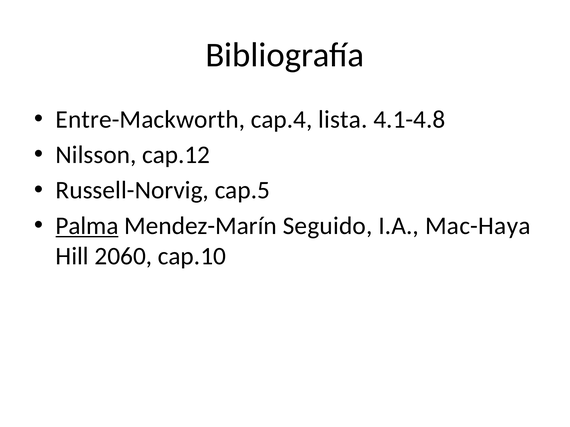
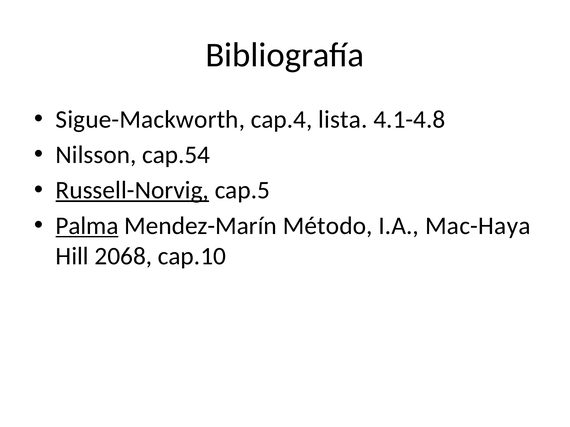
Entre-Mackworth: Entre-Mackworth -> Sigue-Mackworth (150, 120)
cap.12: cap.12 -> cap.54 (176, 155)
Russell-Norvig underline: none -> present (132, 191)
Seguido: Seguido -> Método (328, 226)
2060: 2060 -> 2068 (123, 256)
